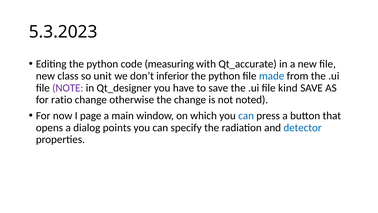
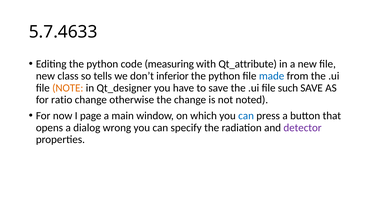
5.3.2023: 5.3.2023 -> 5.7.4633 (63, 32)
Qt_accurate: Qt_accurate -> Qt_attribute (248, 64)
unit: unit -> tells (103, 76)
NOTE colour: purple -> orange (68, 88)
kind: kind -> such (288, 88)
points: points -> wrong (117, 127)
detector colour: blue -> purple (303, 127)
